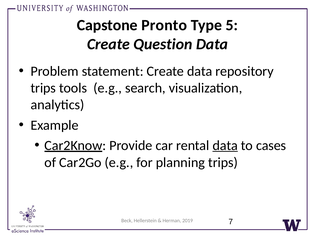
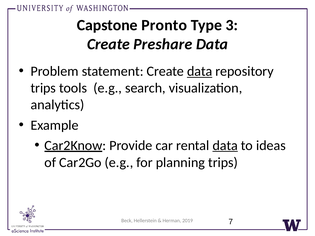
5: 5 -> 3 (232, 25)
Question: Question -> Preshare (163, 44)
data underline: none -> present (200, 71)
cases: cases -> ideas (271, 146)
